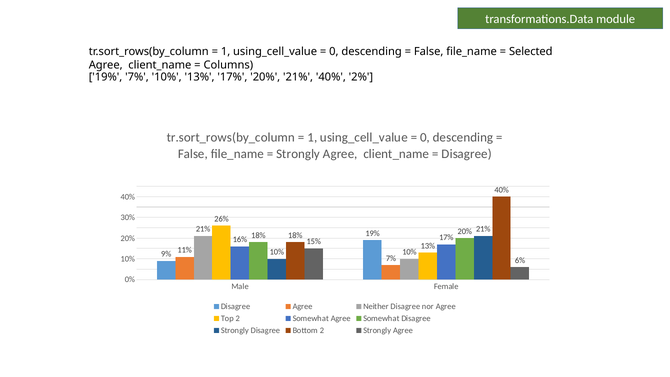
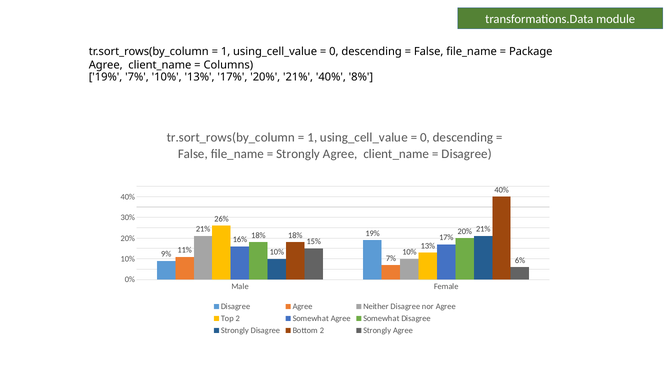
Selected: Selected -> Package (531, 52)
2%: 2% -> 8% (361, 77)
